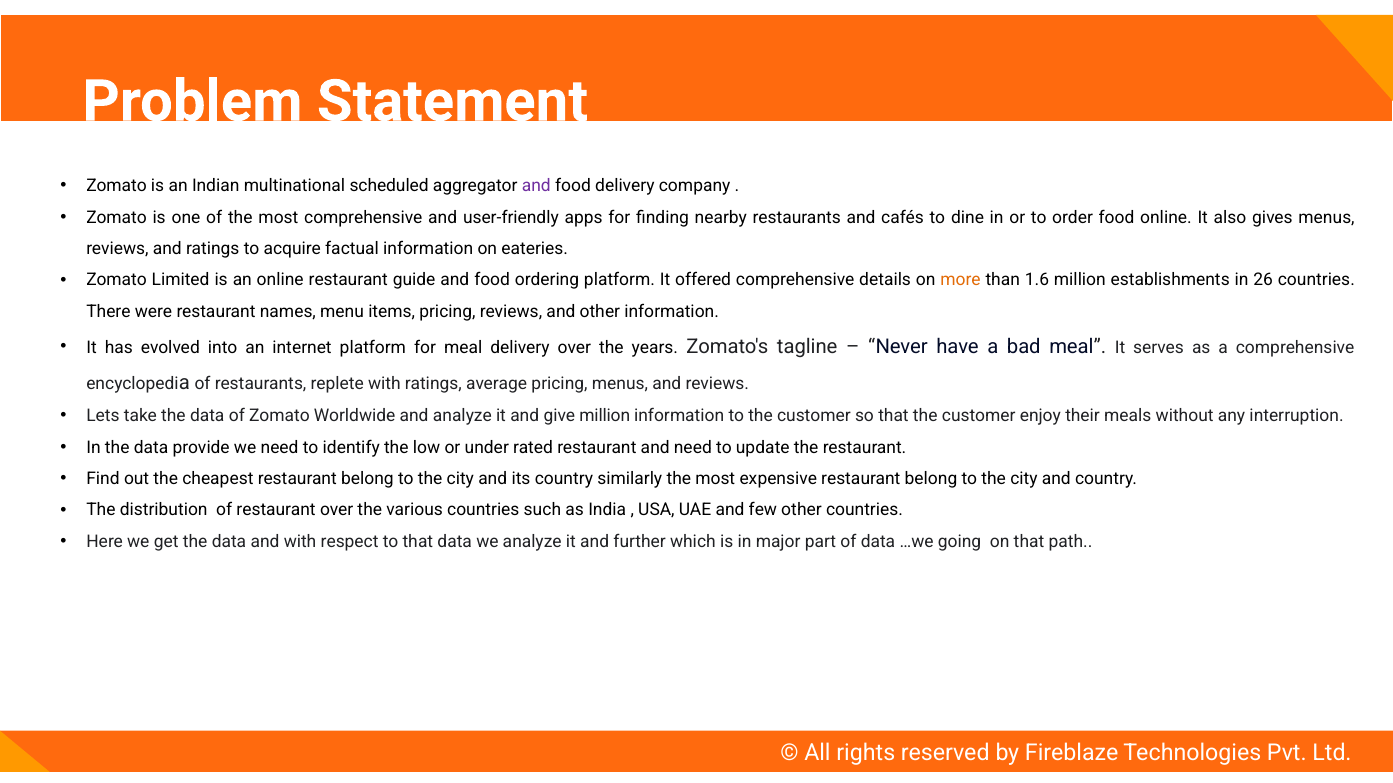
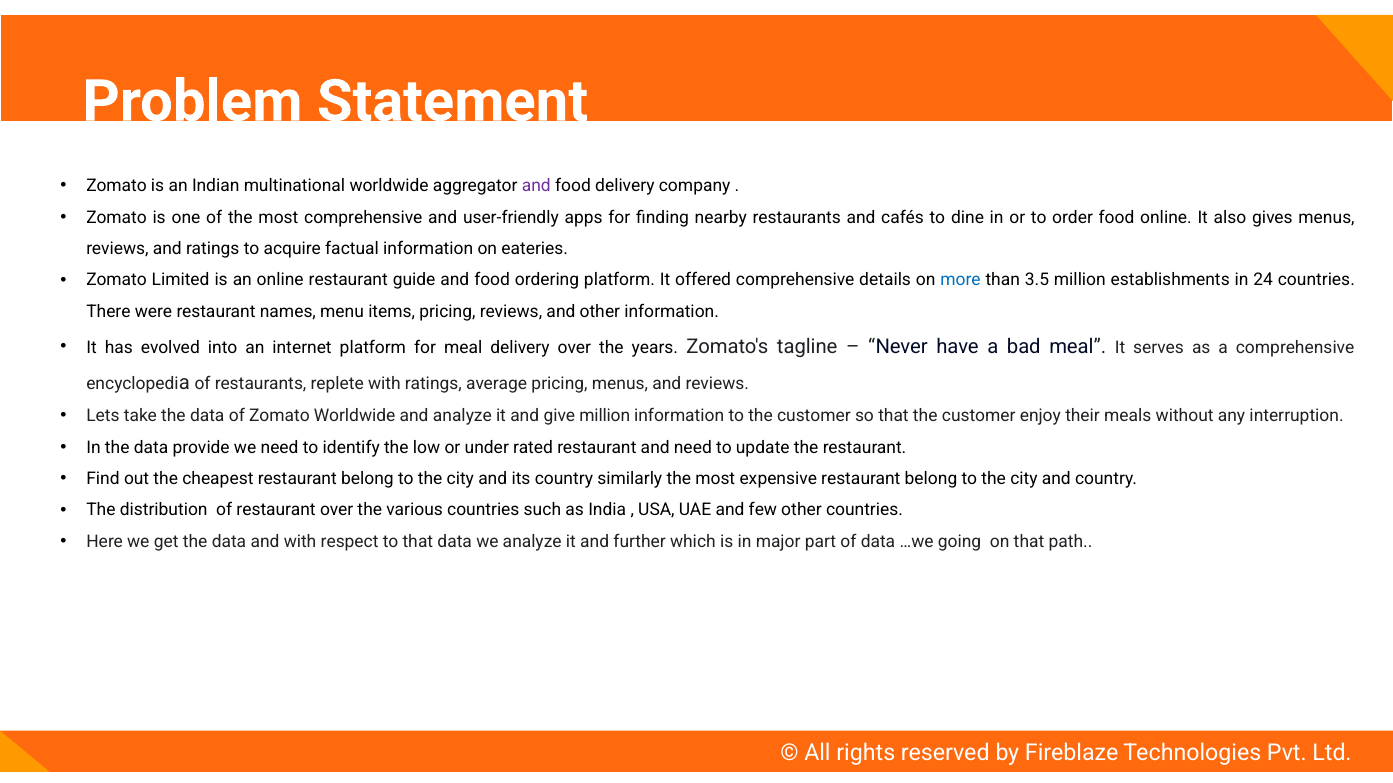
multinational scheduled: scheduled -> worldwide (389, 186)
more colour: orange -> blue (960, 280)
1.6: 1.6 -> 3.5 (1037, 280)
26: 26 -> 24 (1263, 280)
